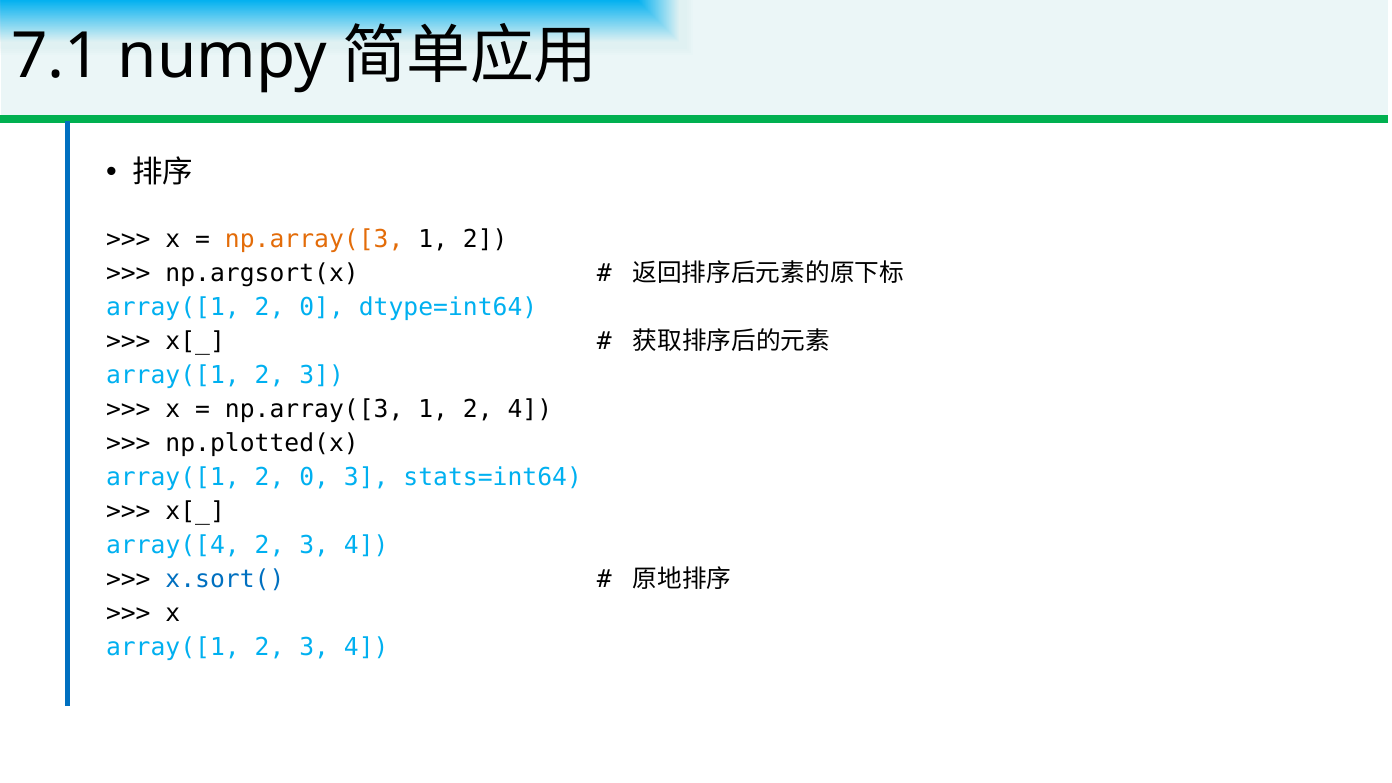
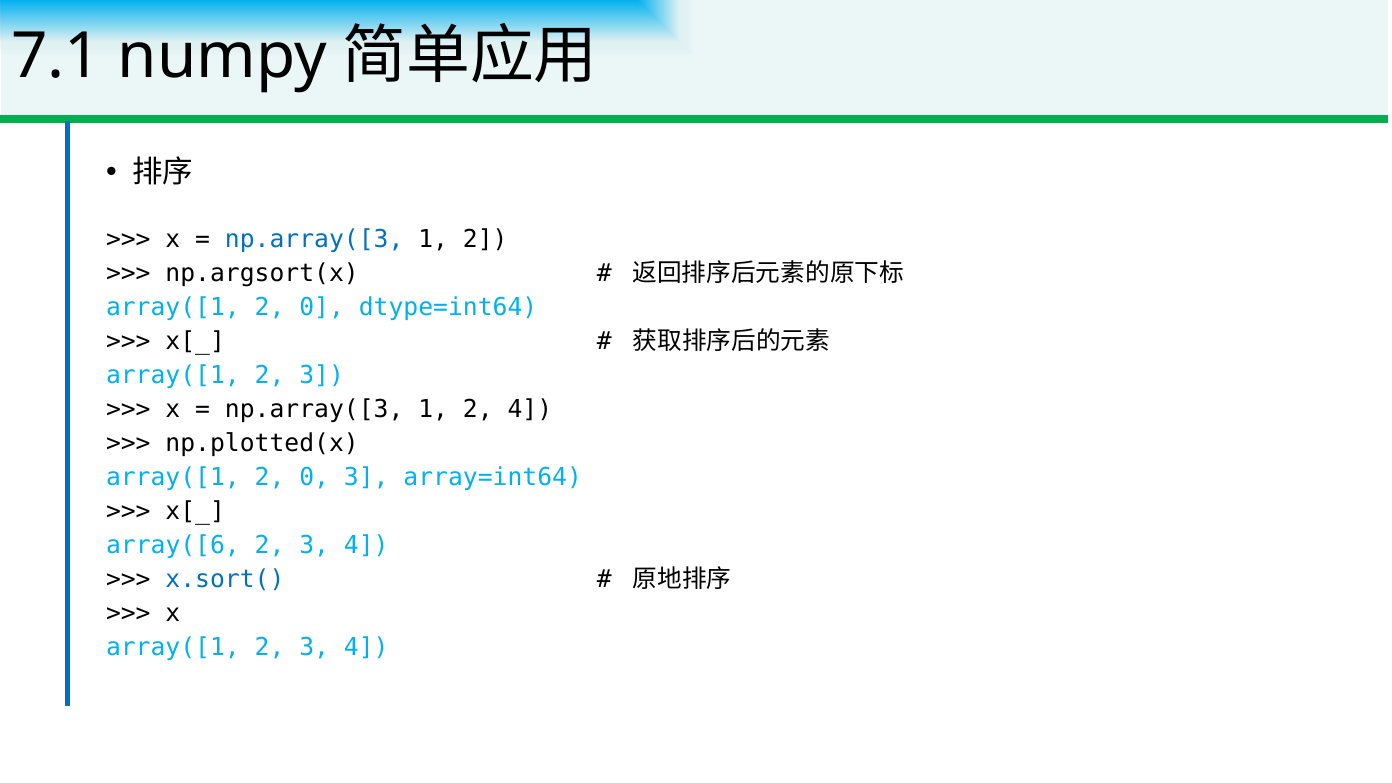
np.array([3 colour: orange -> blue (314, 239)
stats=int64: stats=int64 -> array=int64 (493, 477)
array([4: array([4 -> array([6 (173, 545)
